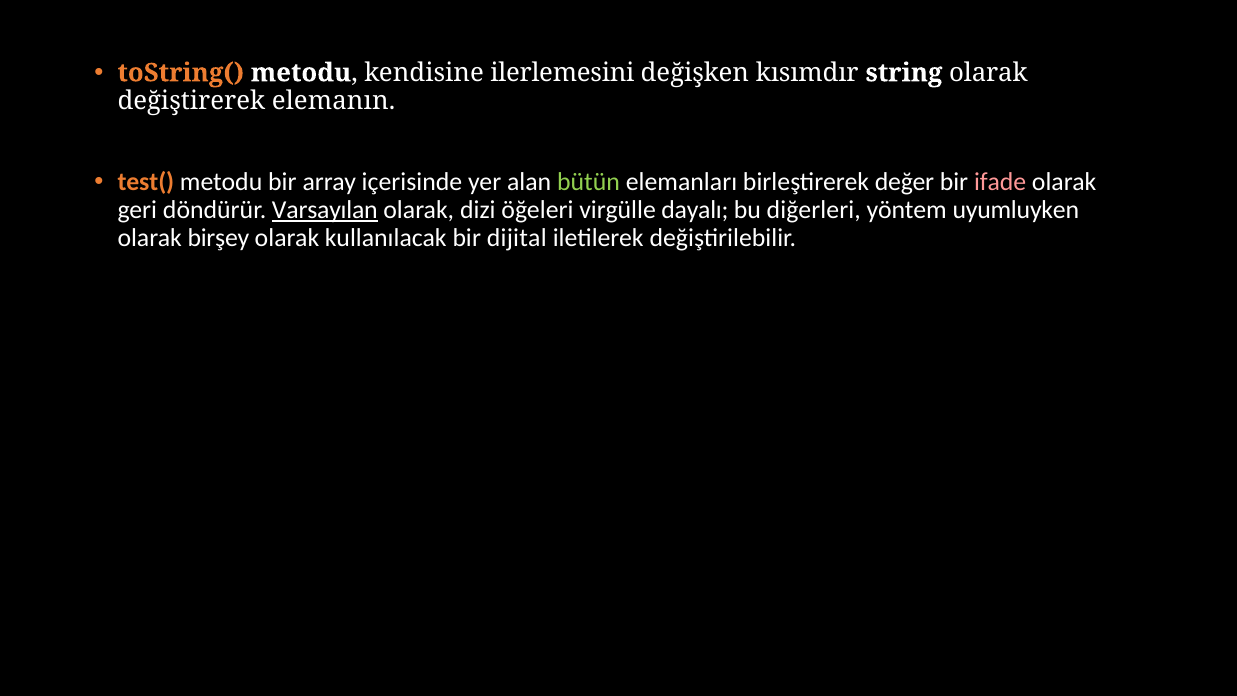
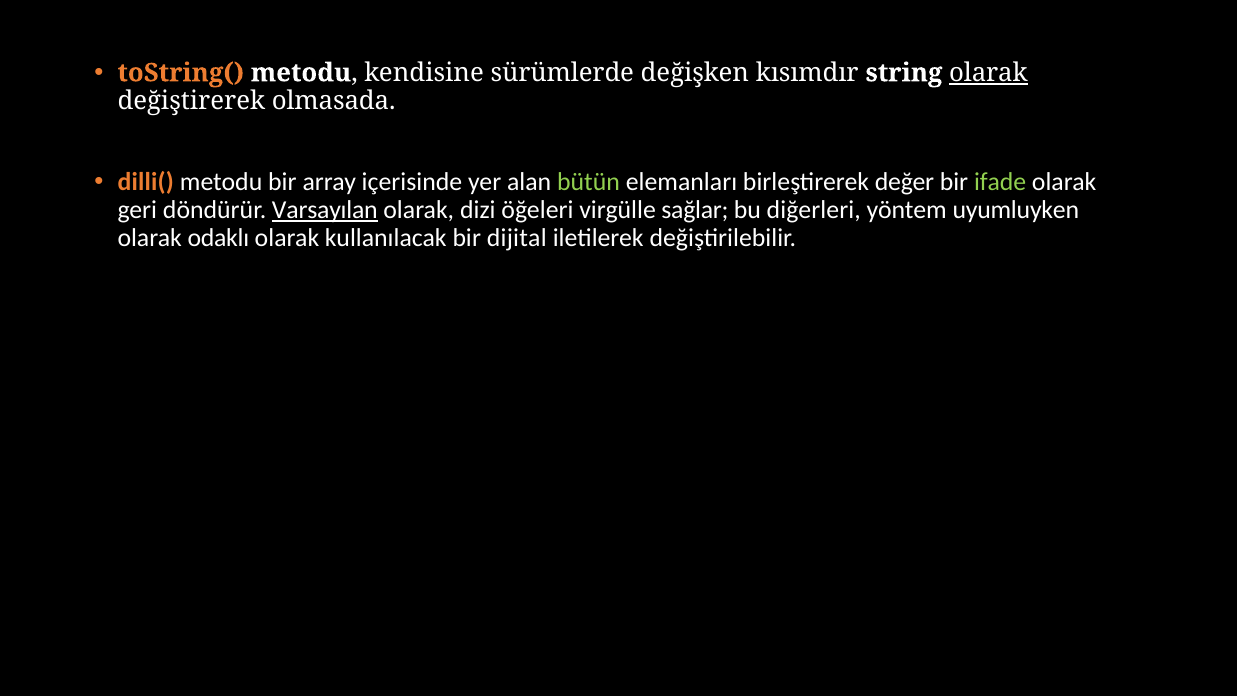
ilerlemesini: ilerlemesini -> sürümlerde (562, 73)
olarak underline: none -> present (988, 73)
elemanın: elemanın -> olmasada (334, 101)
test(: test( -> dilli( (146, 182)
ifade colour: pink -> light green (1000, 182)
dayalı: dayalı -> sağlar (695, 210)
birşey: birşey -> odaklı (218, 238)
